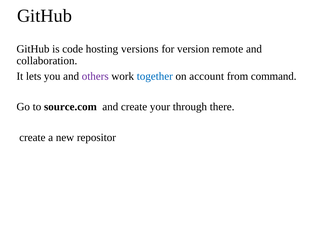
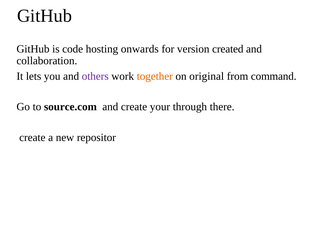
versions: versions -> onwards (140, 49)
remote: remote -> created (228, 49)
together colour: blue -> orange (155, 76)
account: account -> original (207, 76)
